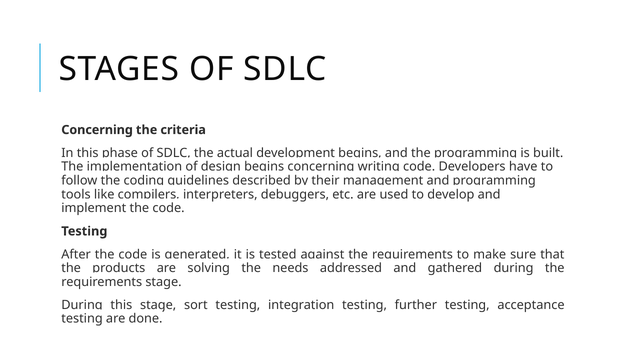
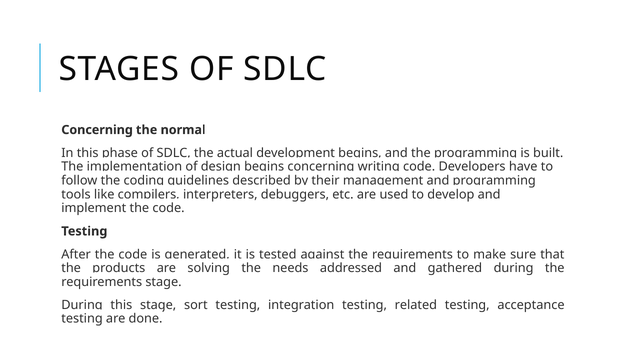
criteria: criteria -> normal (183, 130)
further: further -> related (416, 305)
